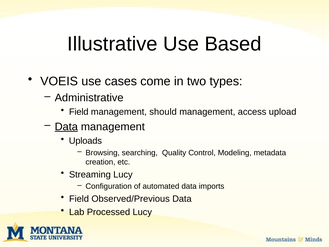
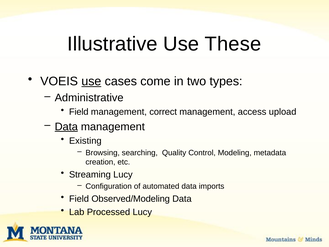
Based: Based -> These (233, 44)
use underline: none -> present (91, 81)
should: should -> correct (163, 112)
Uploads: Uploads -> Existing (85, 141)
Observed/Previous: Observed/Previous -> Observed/Modeling (131, 199)
